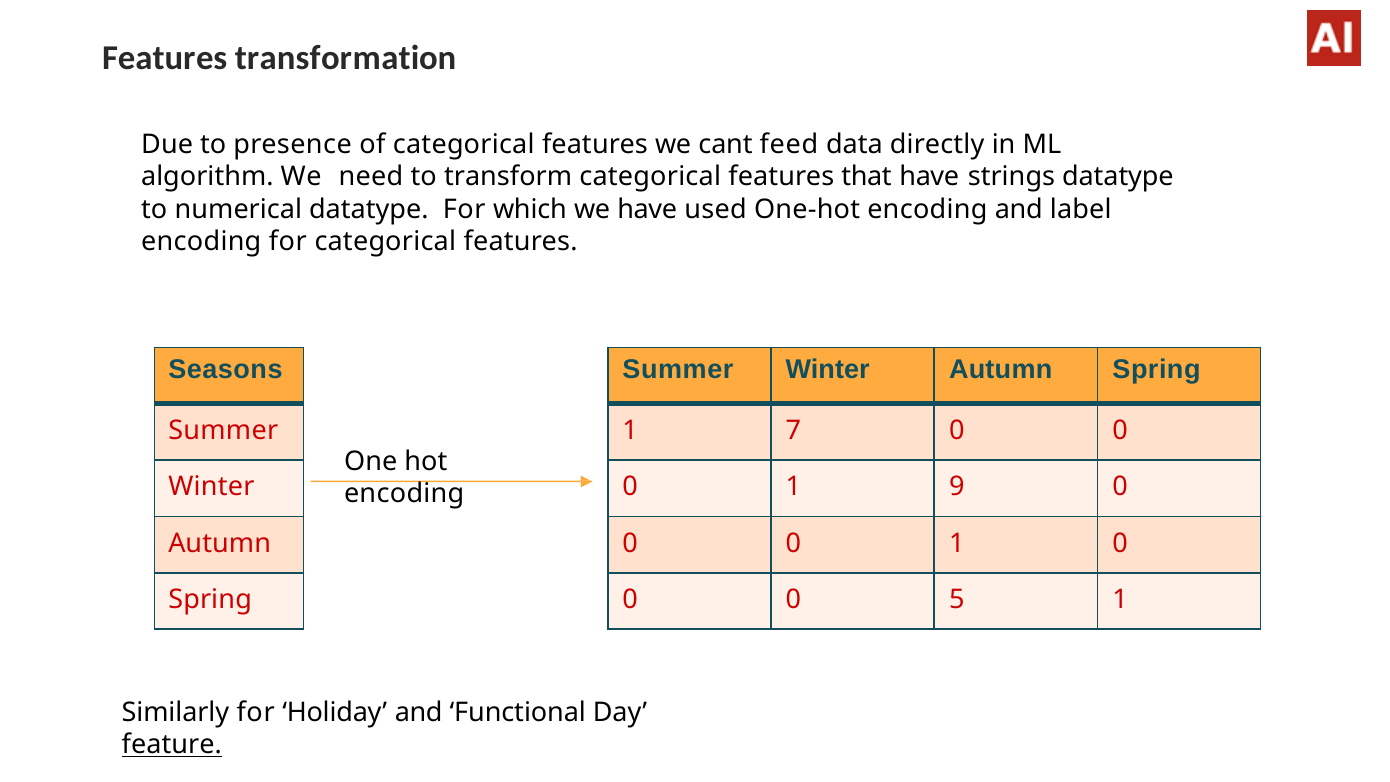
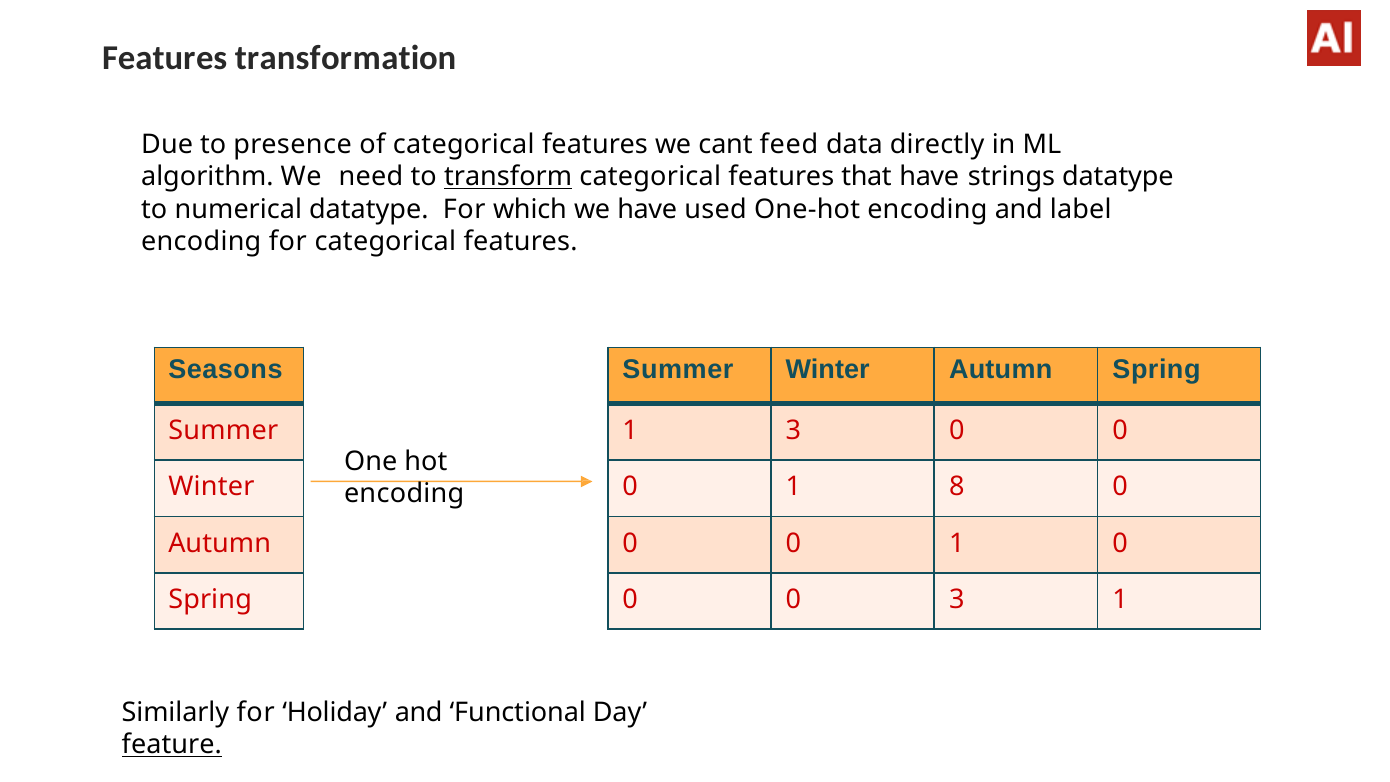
transform underline: none -> present (508, 177)
1 7: 7 -> 3 (793, 430)
9: 9 -> 8 (957, 487)
0 5: 5 -> 3 (957, 600)
